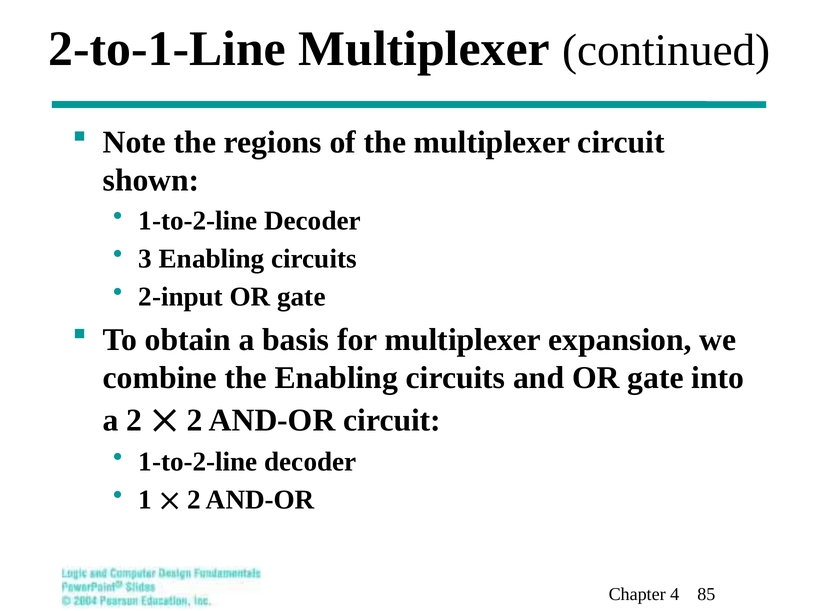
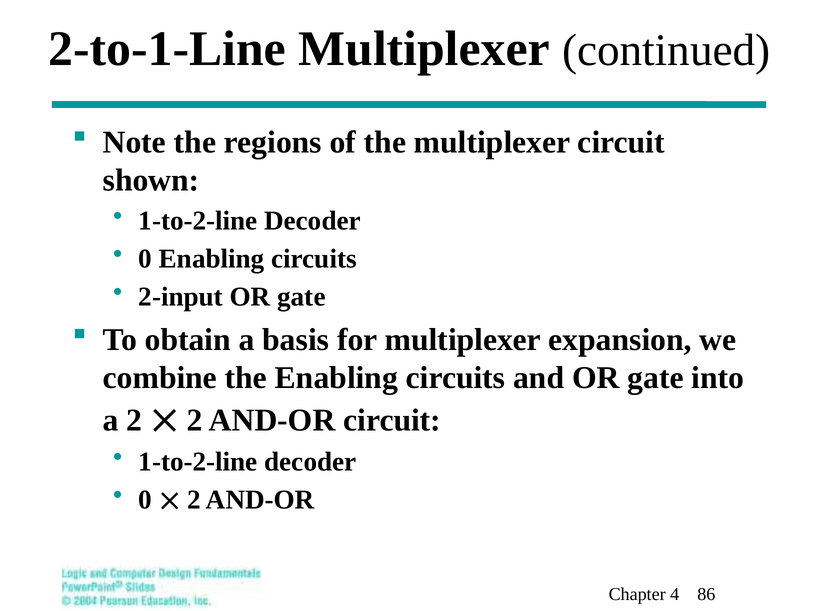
3: 3 -> 0 (145, 259)
1: 1 -> 0 (145, 500)
85: 85 -> 86 (706, 595)
